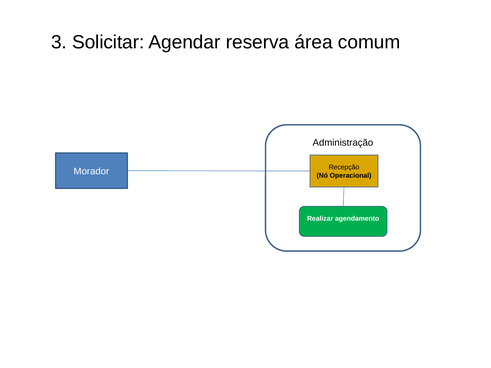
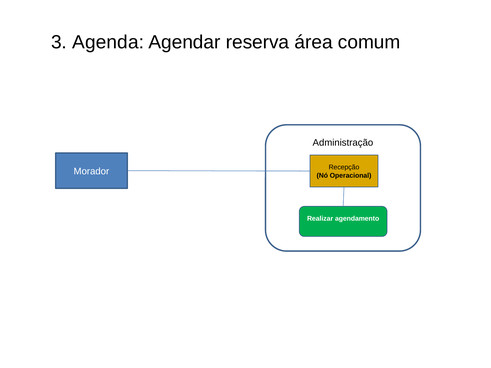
Solicitar: Solicitar -> Agenda (108, 42)
